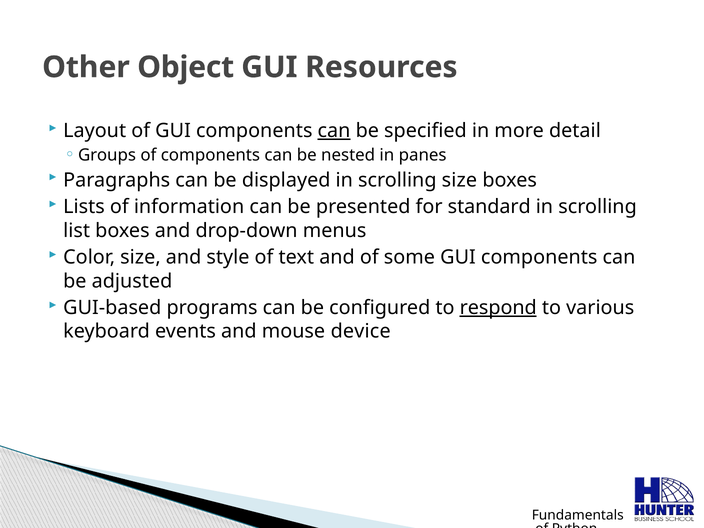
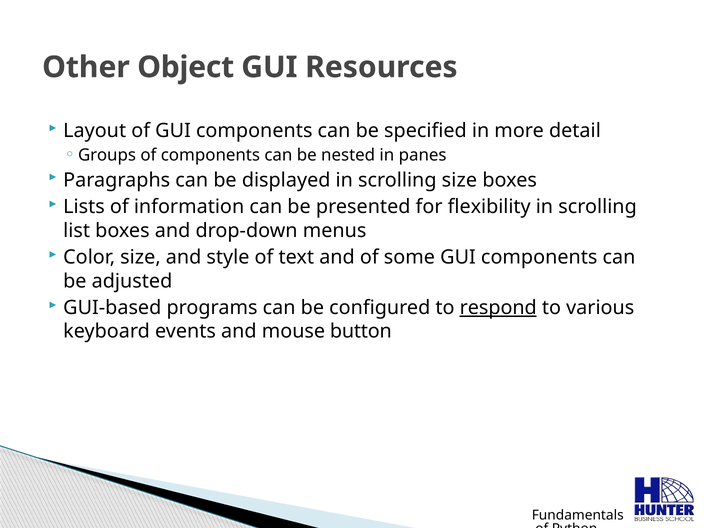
can underline: present -> none (334, 131)
standard: standard -> flexibility (489, 207)
device: device -> button (361, 331)
